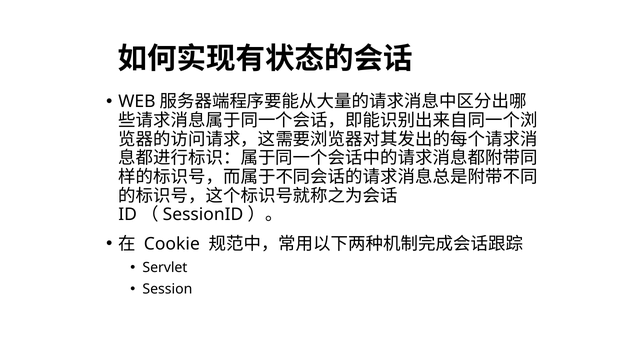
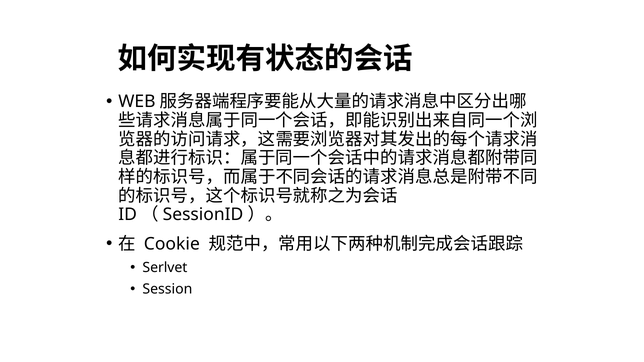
Servlet: Servlet -> Serlvet (165, 268)
